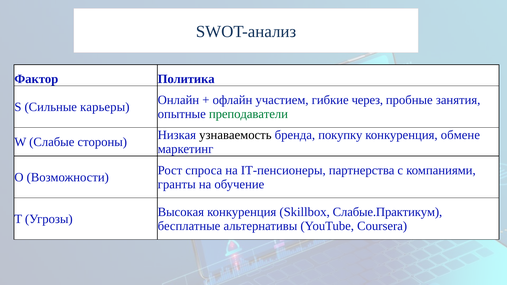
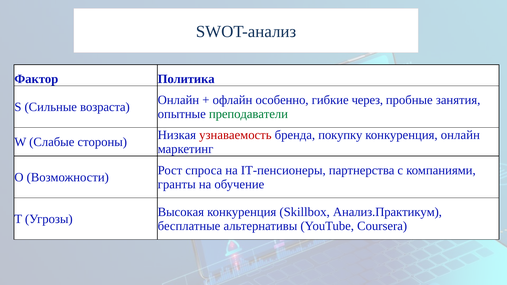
участием: участием -> особенно (282, 100)
карьеры: карьеры -> возраста (105, 107)
узнаваемость colour: black -> red (235, 135)
конкуренция обмене: обмене -> онлайн (460, 135)
Слабые.Практикум: Слабые.Практикум -> Анализ.Практикум (387, 212)
